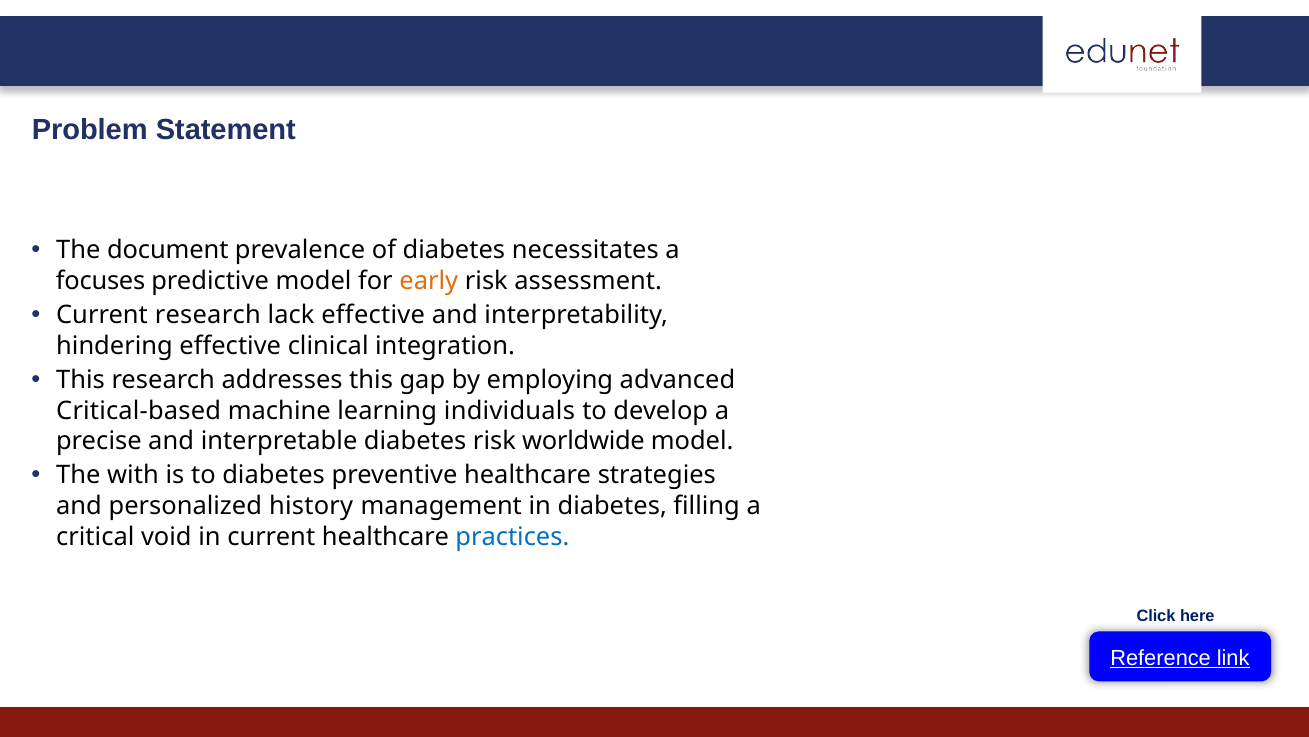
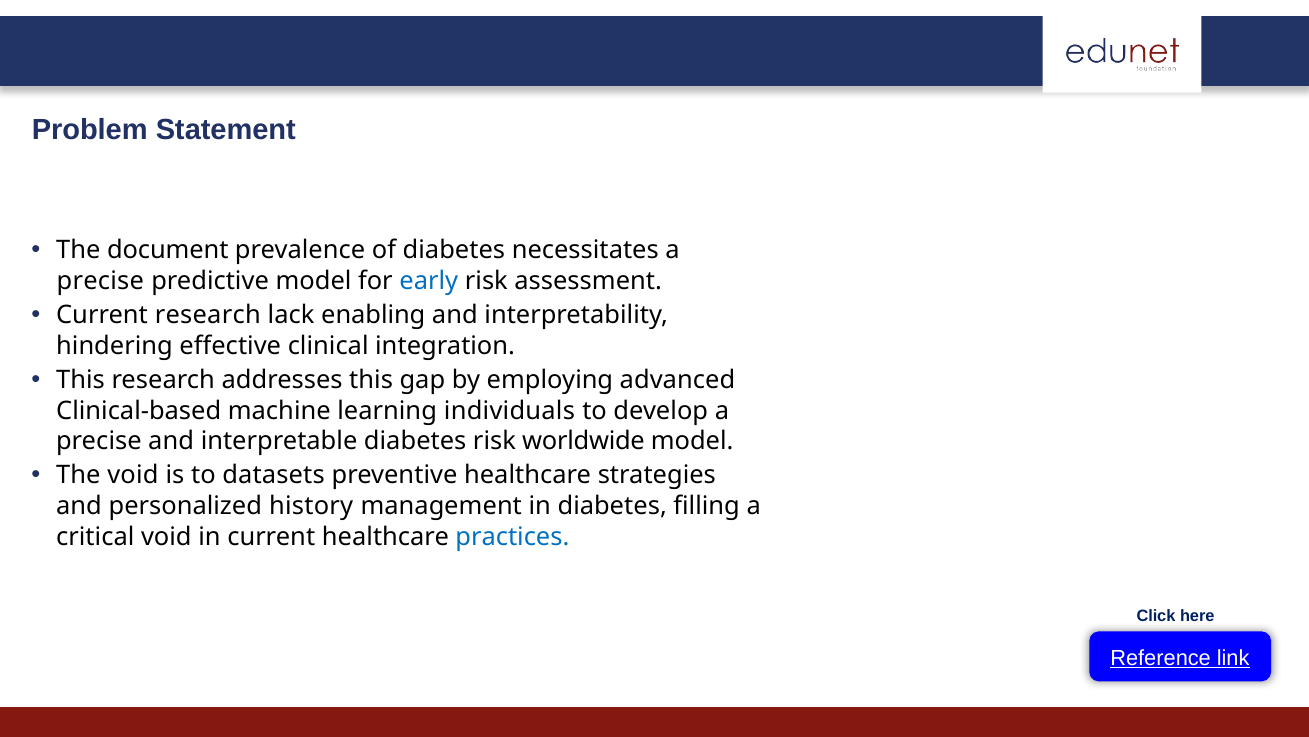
focuses: focuses -> precise (100, 281)
early colour: orange -> blue (429, 281)
lack effective: effective -> enabling (373, 315)
Critical-based: Critical-based -> Clinical-based (139, 410)
The with: with -> void (133, 475)
to diabetes: diabetes -> datasets (274, 475)
